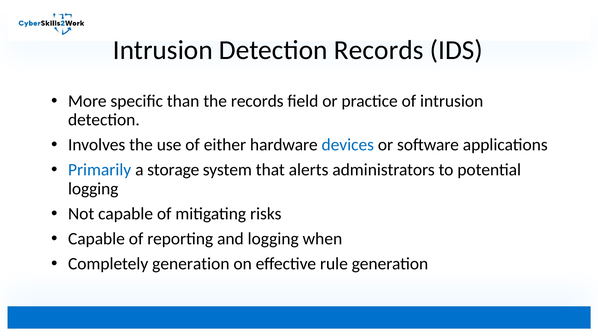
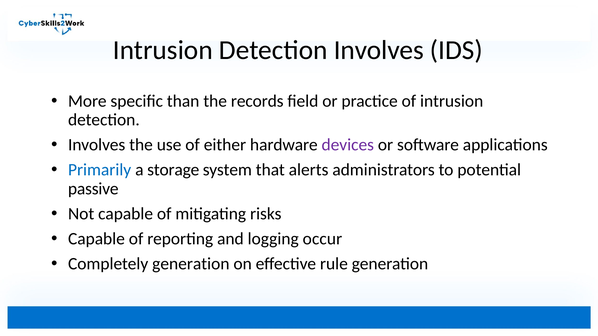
Detection Records: Records -> Involves (379, 50)
devices colour: blue -> purple (348, 145)
logging: logging -> passive (93, 189)
when: when -> occur (322, 239)
